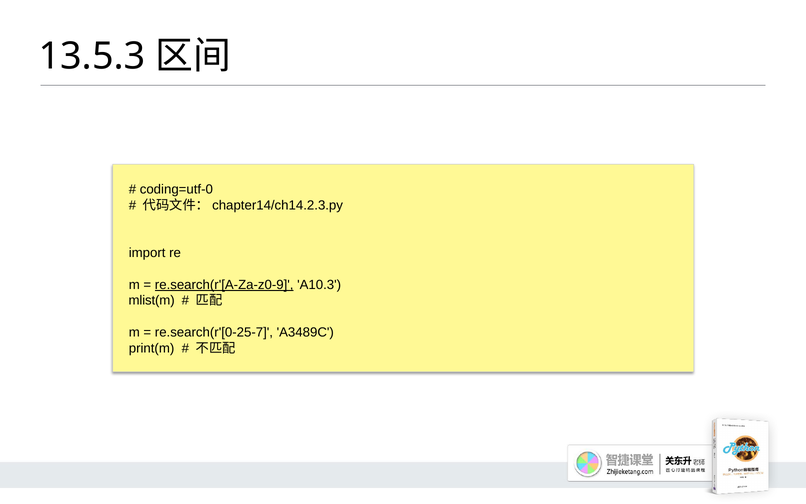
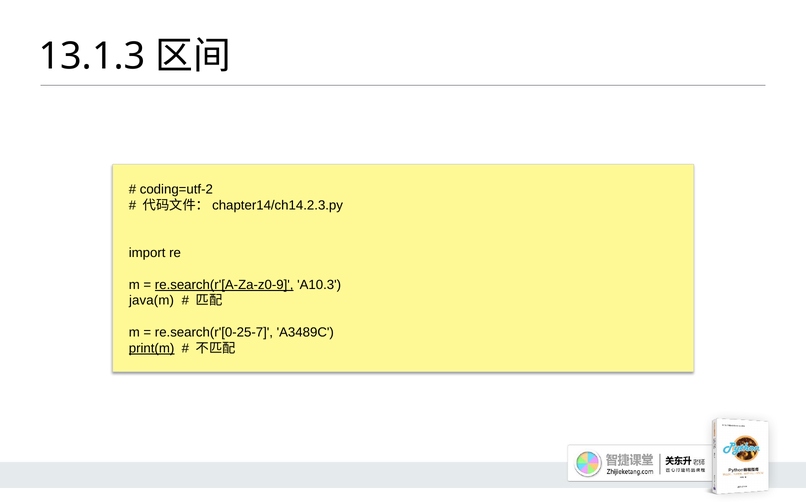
13.5.3: 13.5.3 -> 13.1.3 (92, 56)
coding=utf-0: coding=utf-0 -> coding=utf-2 (176, 189)
mlist(m: mlist(m -> java(m (151, 300)
print(m underline: none -> present (152, 348)
